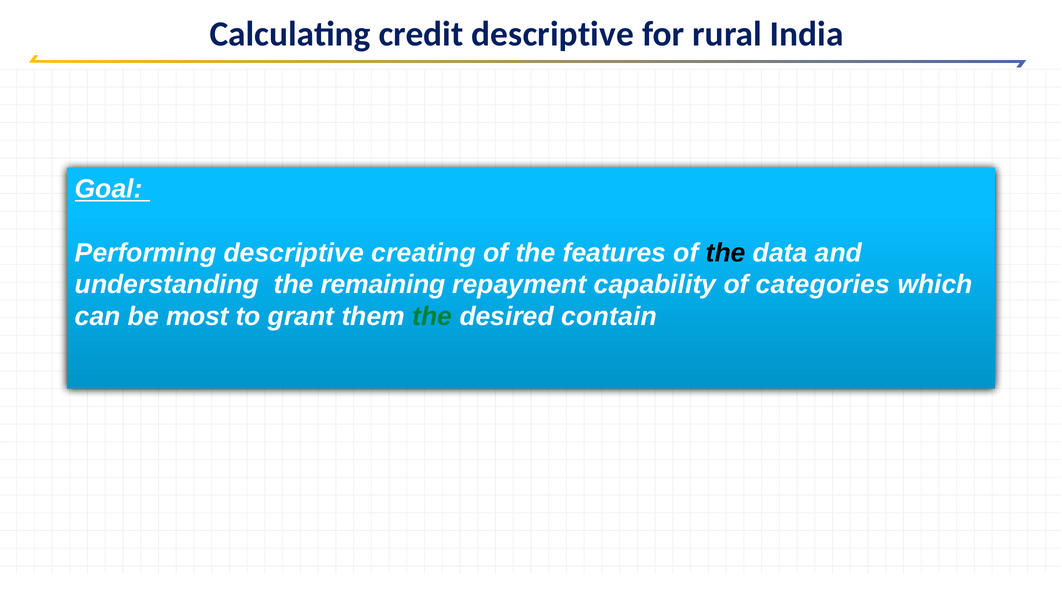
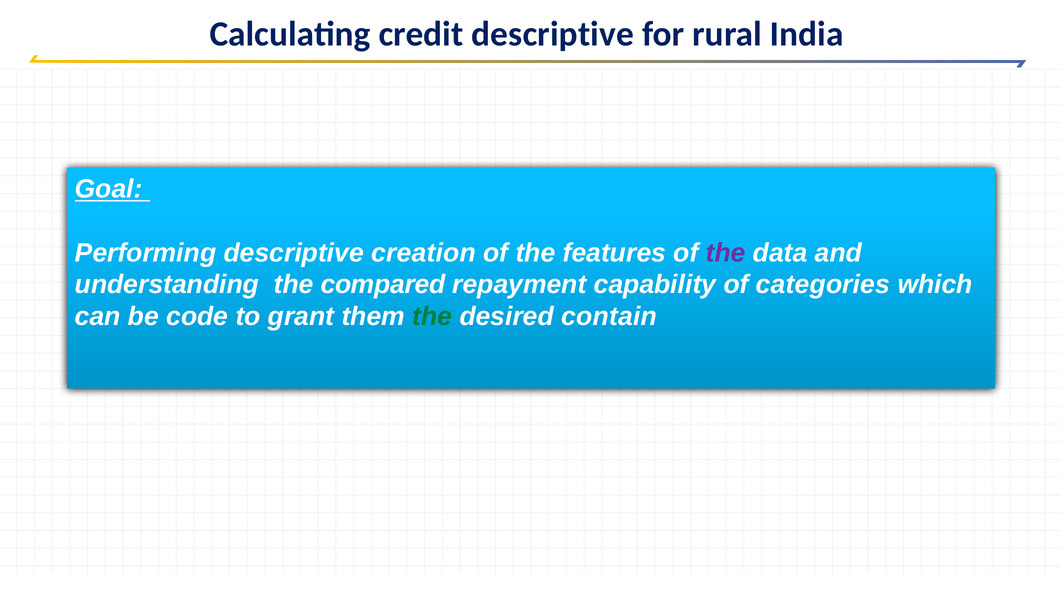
creating: creating -> creation (423, 253)
the colour: black -> purple (726, 253)
remaining: remaining -> compared (383, 285)
most: most -> code (197, 317)
